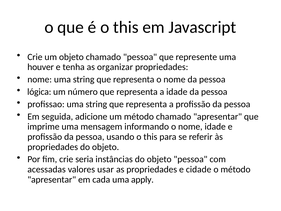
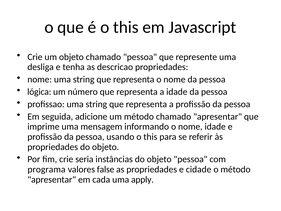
houver: houver -> desliga (41, 67)
organizar: organizar -> descricao (115, 67)
acessadas: acessadas -> programa (47, 169)
usar: usar -> false (106, 169)
